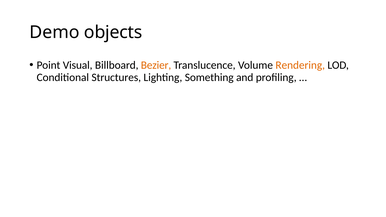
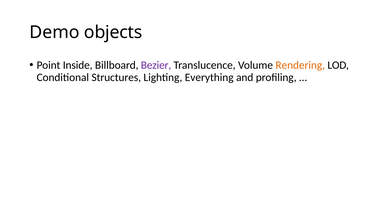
Visual: Visual -> Inside (78, 65)
Bezier colour: orange -> purple (156, 65)
Something: Something -> Everything (209, 77)
